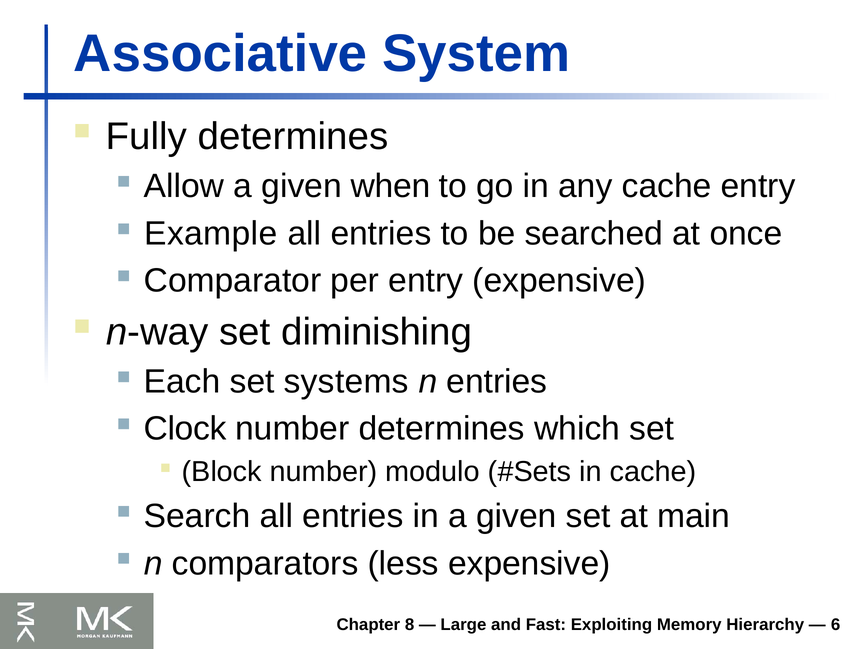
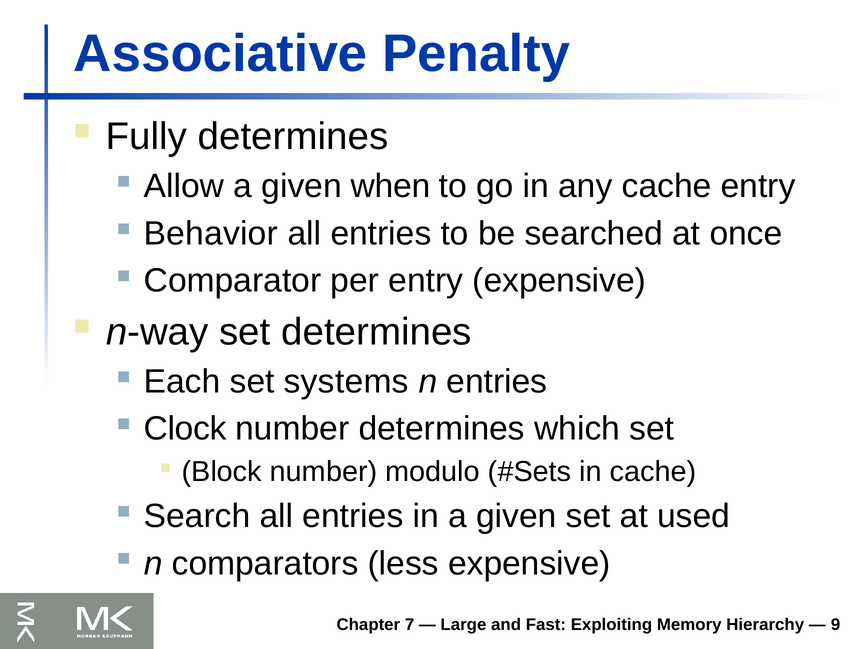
System: System -> Penalty (476, 54)
Example: Example -> Behavior (211, 234)
set diminishing: diminishing -> determines (377, 332)
main: main -> used (694, 517)
8: 8 -> 7 (410, 625)
6: 6 -> 9 (836, 625)
